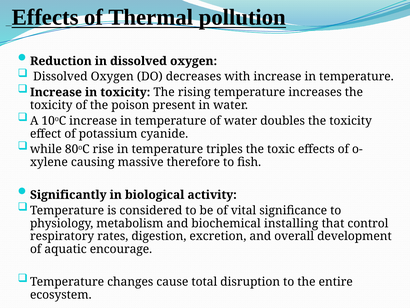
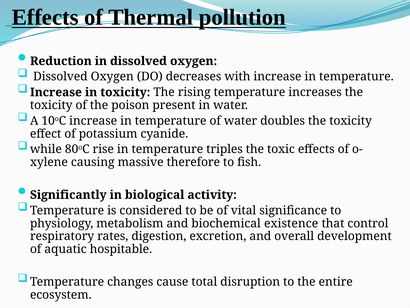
installing: installing -> existence (291, 223)
encourage: encourage -> hospitable (121, 249)
